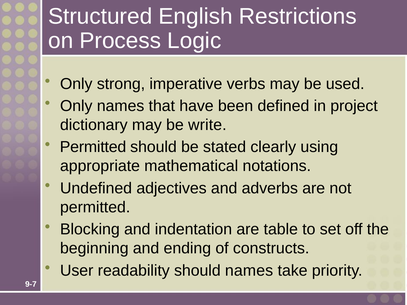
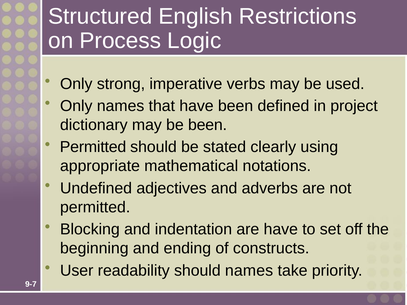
be write: write -> been (208, 125)
are table: table -> have (281, 230)
